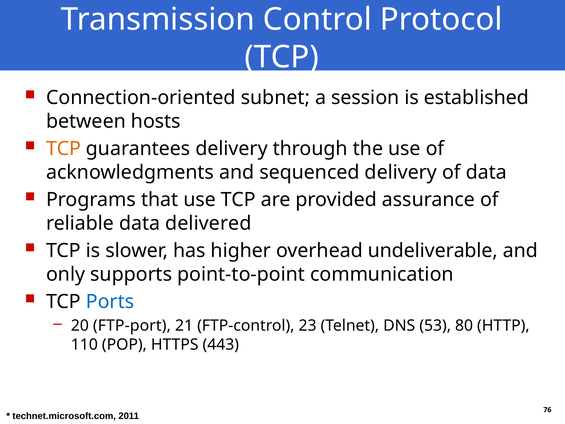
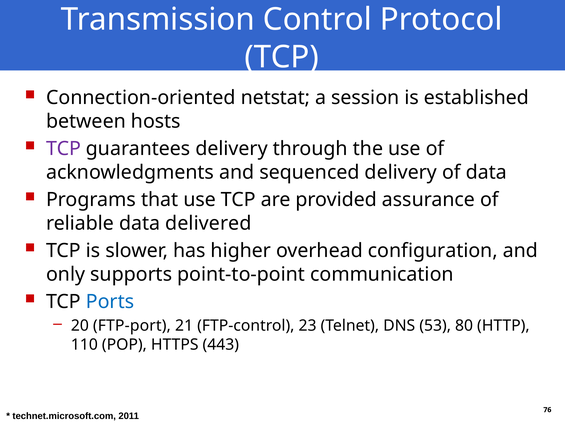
subnet: subnet -> netstat (275, 98)
TCP colour: orange -> purple (64, 149)
undeliverable: undeliverable -> configuration (433, 251)
